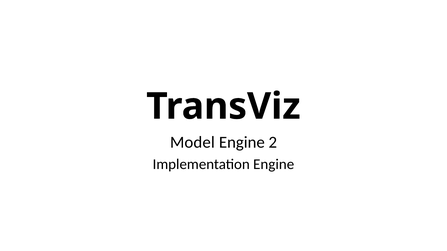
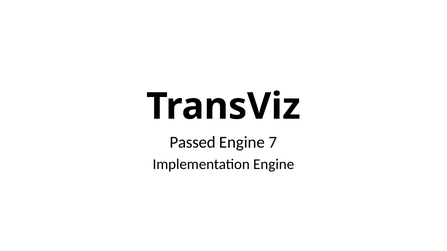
Model: Model -> Passed (193, 143)
2: 2 -> 7 (273, 143)
